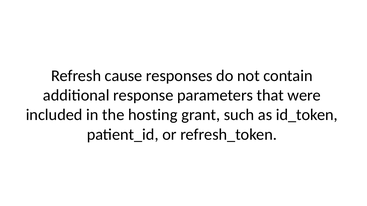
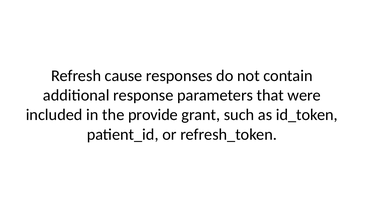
hosting: hosting -> provide (153, 115)
